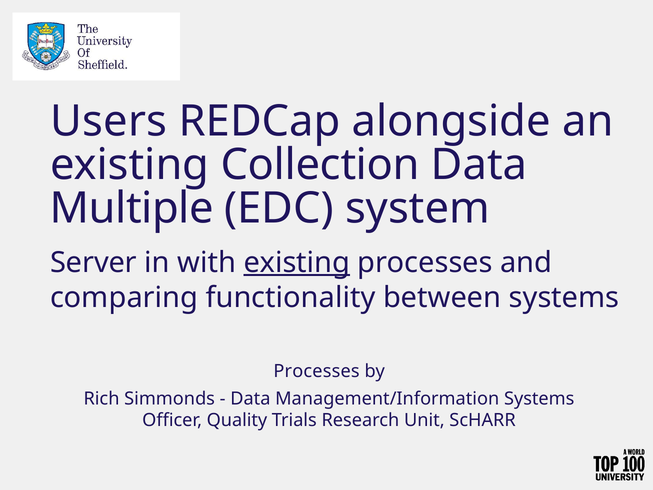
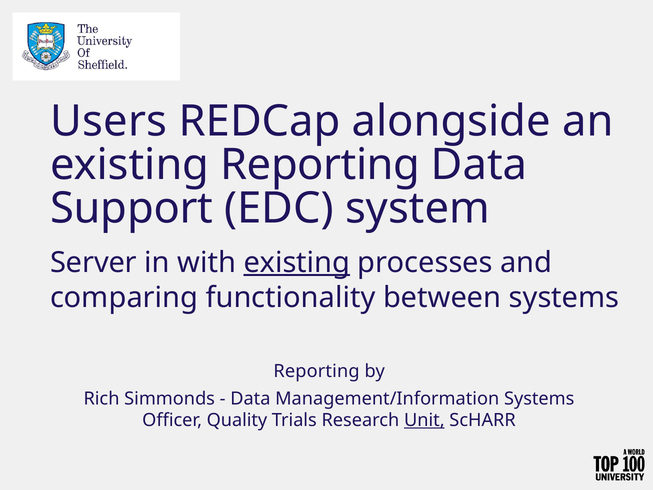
existing Collection: Collection -> Reporting (320, 165)
Multiple: Multiple -> Support (132, 208)
Processes: Processes -> Reporting (317, 371)
Unit underline: none -> present (424, 420)
